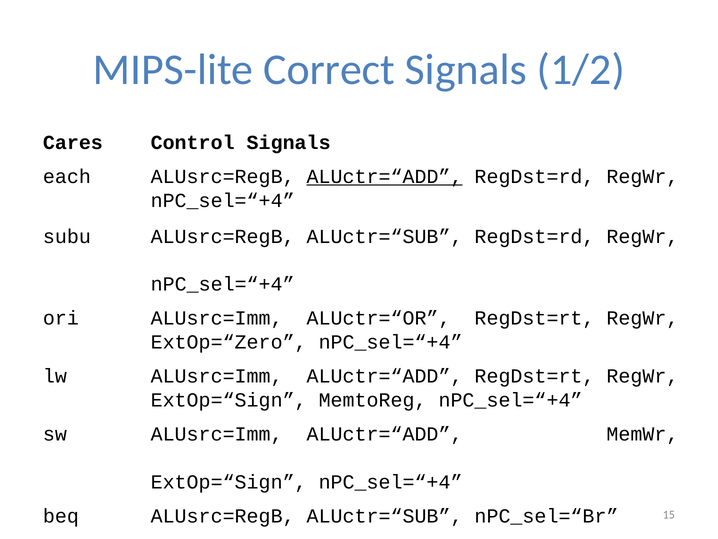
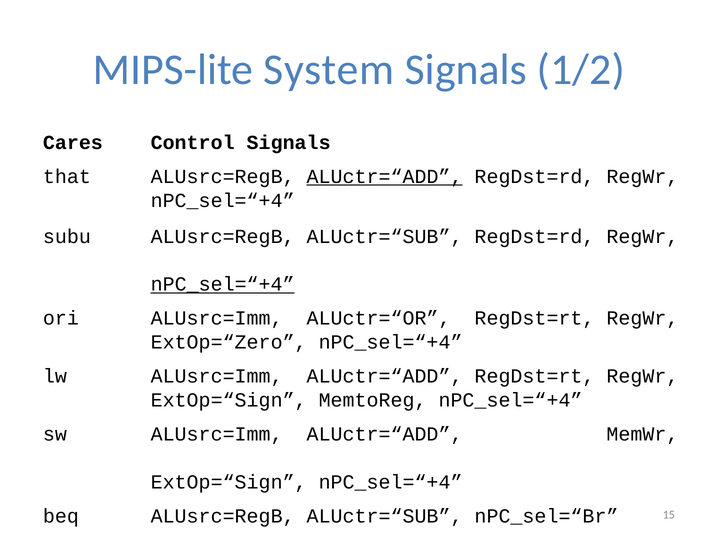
Correct: Correct -> System (329, 70)
each: each -> that (67, 176)
nPC_sel=“+4 underline: none -> present (223, 284)
